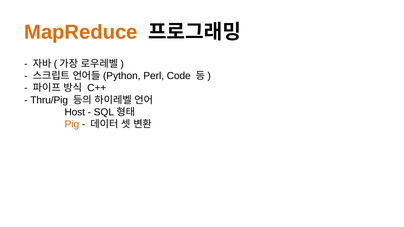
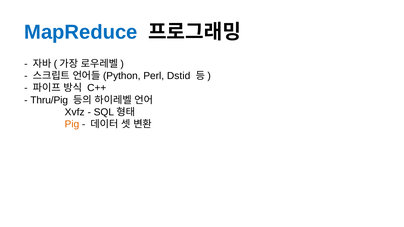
MapReduce colour: orange -> blue (81, 32)
Code: Code -> Dstid (179, 76)
Host: Host -> Xvfz (75, 112)
